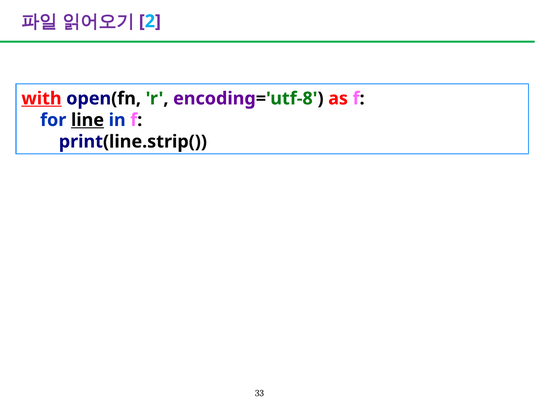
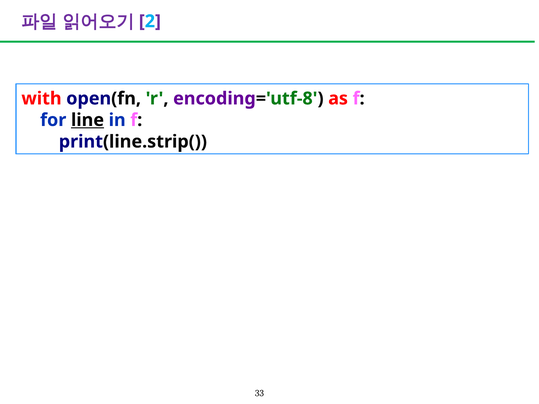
with underline: present -> none (41, 99)
